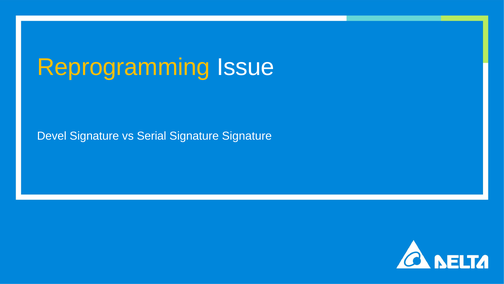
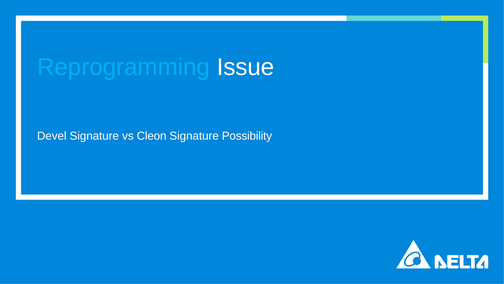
Reprogramming colour: yellow -> light blue (124, 67)
Serial: Serial -> Cleon (152, 136)
Signature Signature: Signature -> Possibility (247, 136)
